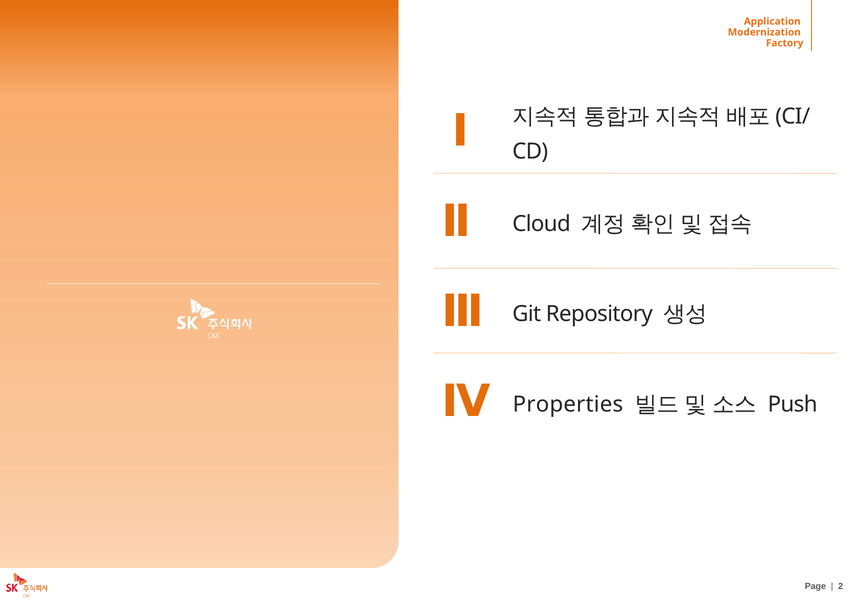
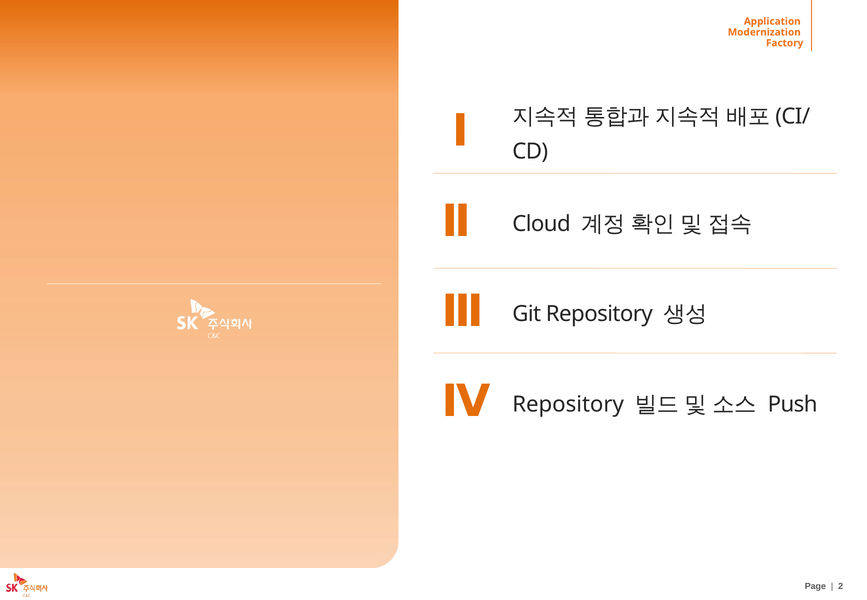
Ⅳ Properties: Properties -> Repository (568, 404)
